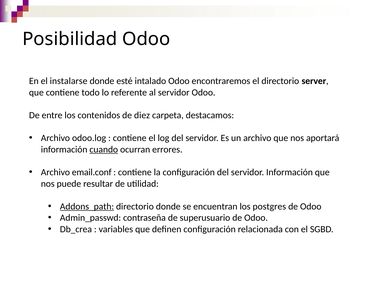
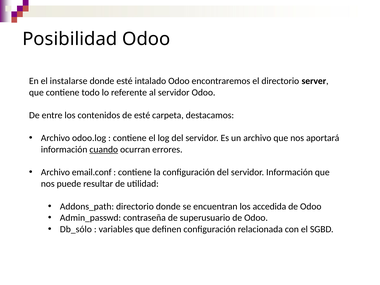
de diez: diez -> esté (142, 115)
Addons_path underline: present -> none (87, 206)
postgres: postgres -> accedida (269, 206)
Db_crea: Db_crea -> Db_sólo (76, 229)
